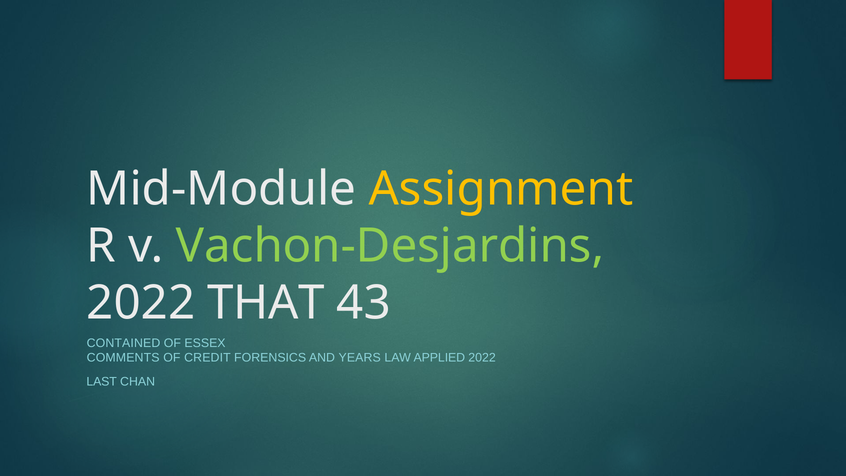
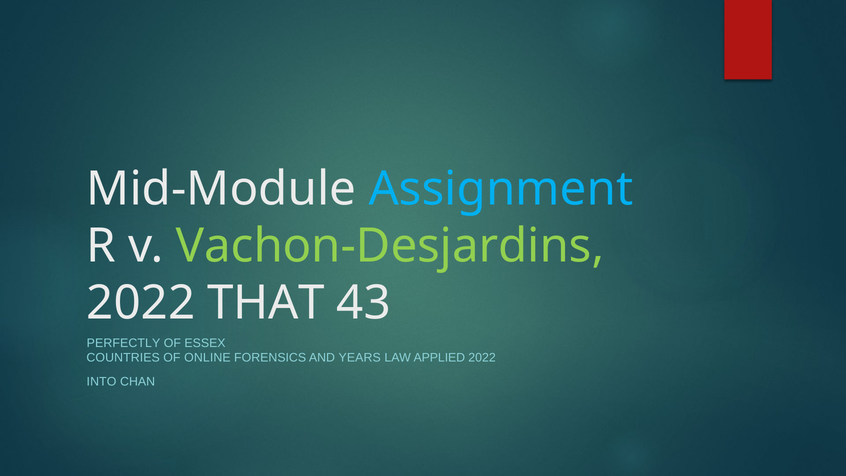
Assignment colour: yellow -> light blue (501, 189)
CONTAINED: CONTAINED -> PERFECTLY (123, 343)
COMMENTS: COMMENTS -> COUNTRIES (123, 358)
CREDIT: CREDIT -> ONLINE (207, 358)
LAST: LAST -> INTO (102, 381)
